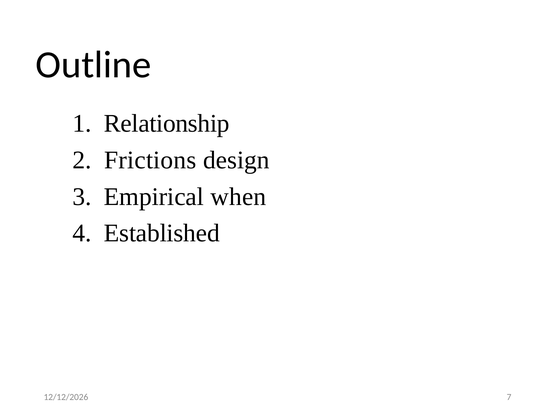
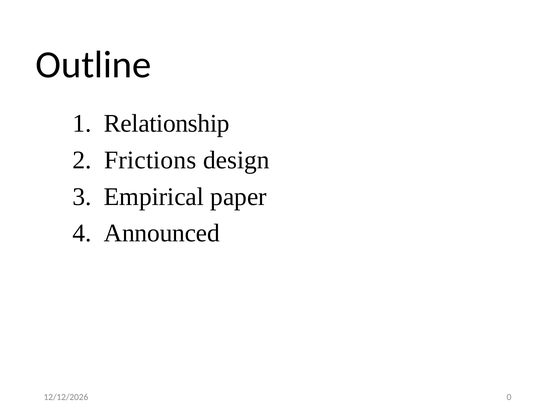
when: when -> paper (239, 197)
Established: Established -> Announced (162, 233)
7: 7 -> 0 (509, 397)
